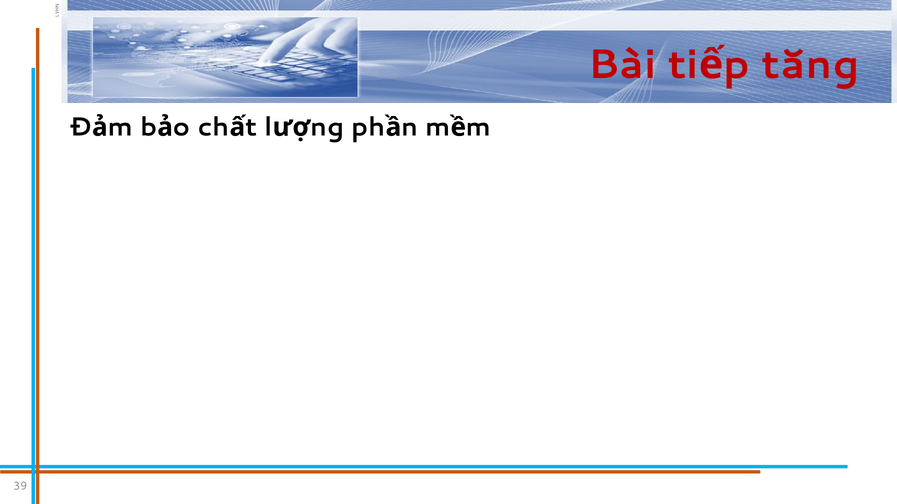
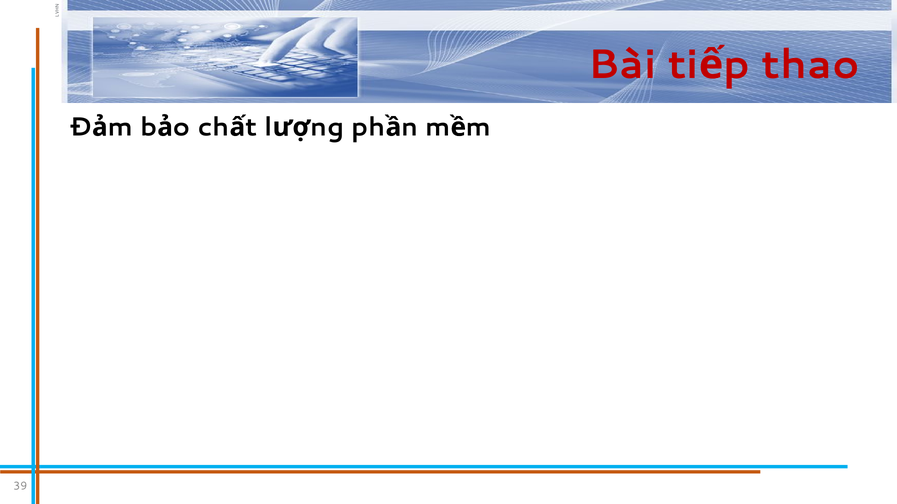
tăng: tăng -> thao (811, 65)
